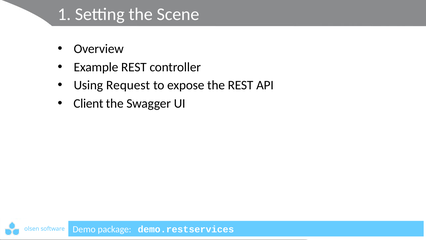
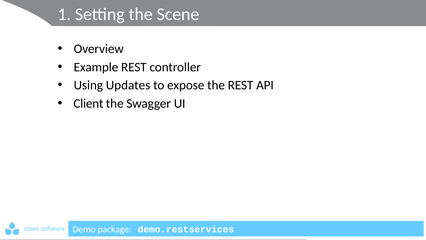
Request: Request -> Updates (128, 85)
